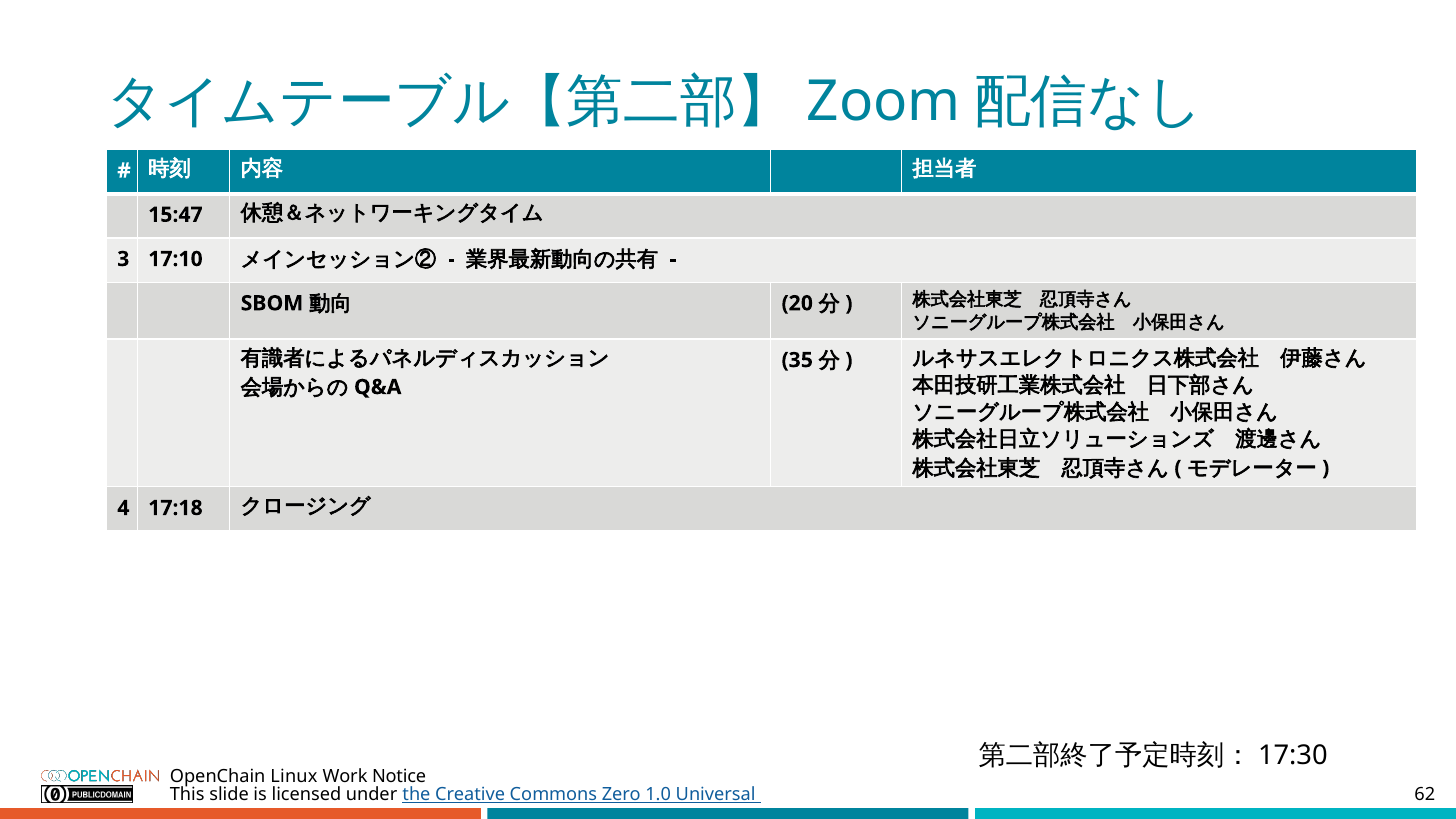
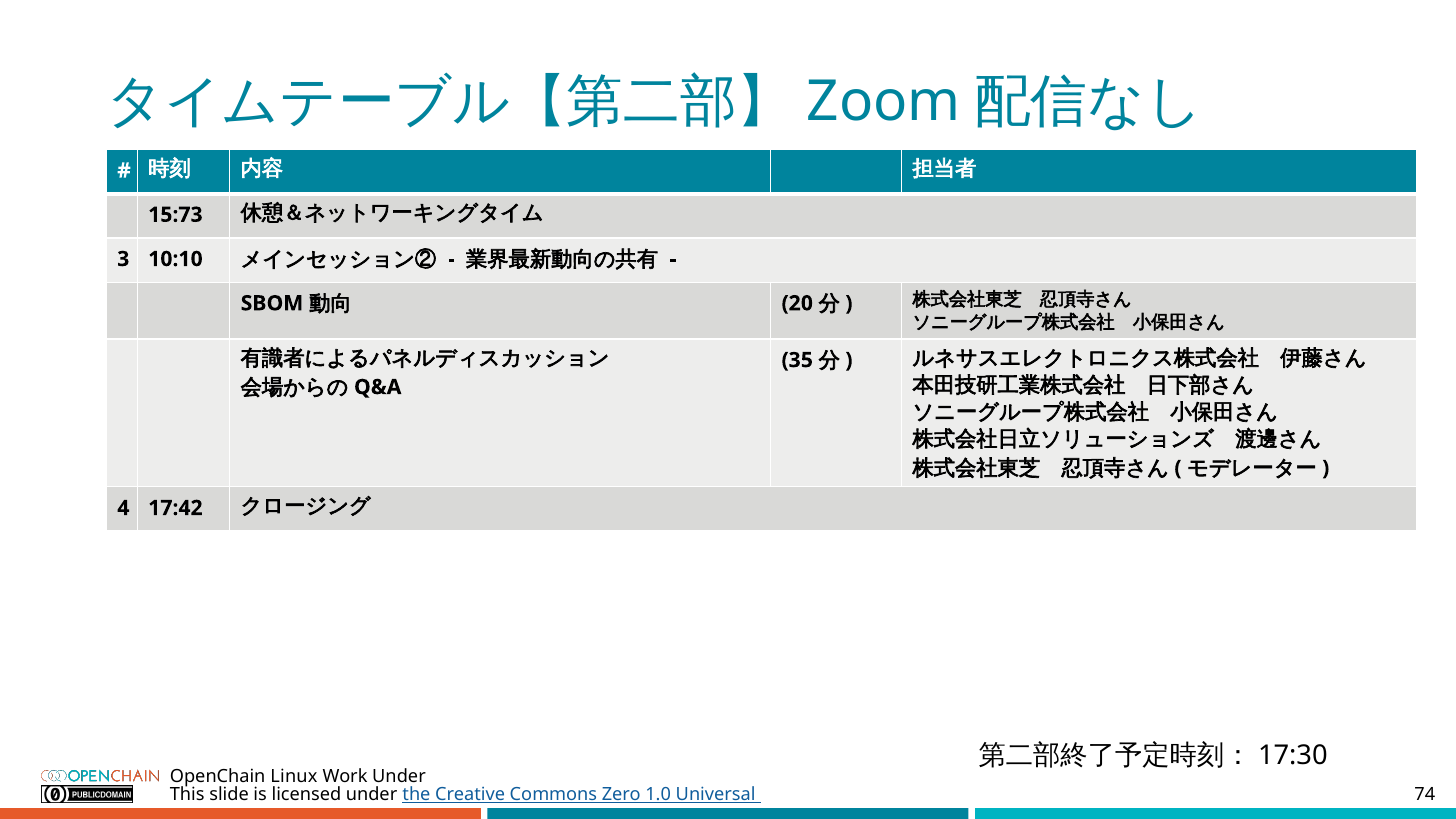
15:47: 15:47 -> 15:73 (175, 215)
17:10: 17:10 -> 10:10 (175, 259)
17:18: 17:18 -> 17:42 (175, 508)
Work Notice: Notice -> Under (399, 777)
62: 62 -> 74 (1425, 794)
